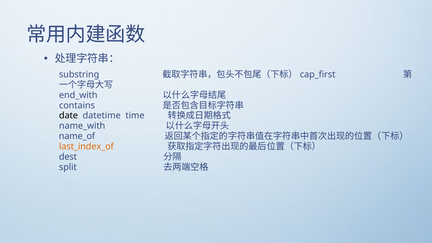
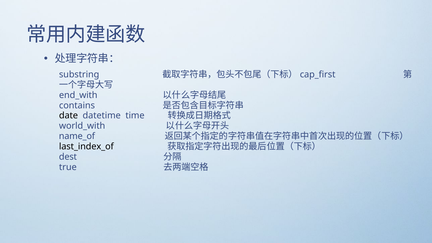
name_with: name_with -> world_with (82, 126)
last_index_of colour: orange -> black (86, 147)
split: split -> true (68, 167)
